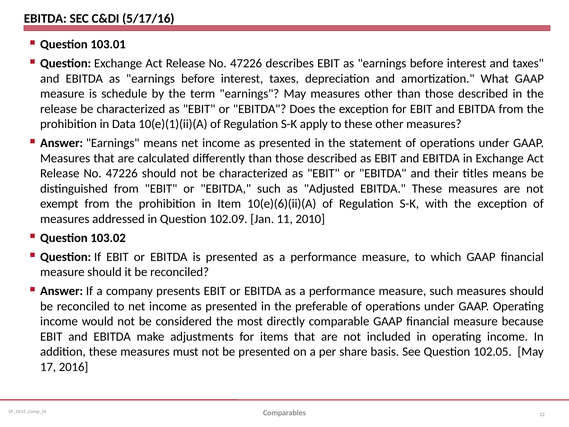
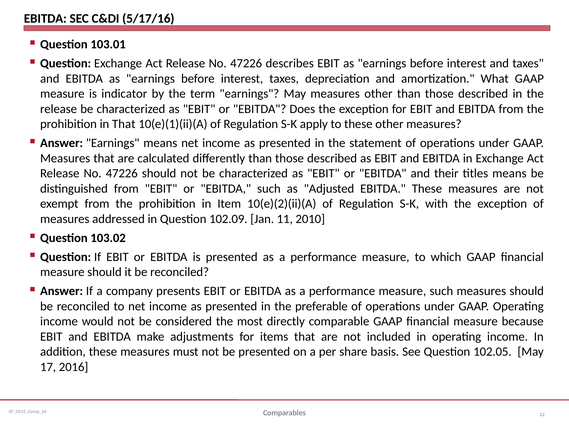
schedule: schedule -> indicator (124, 94)
in Data: Data -> That (124, 124)
10(e)(6)(ii)(A: 10(e)(6)(ii)(A -> 10(e)(2)(ii)(A (282, 204)
